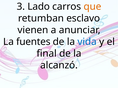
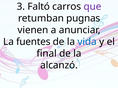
Lado: Lado -> Faltó (39, 7)
que colour: orange -> purple (92, 7)
esclavo: esclavo -> pugnas (83, 18)
